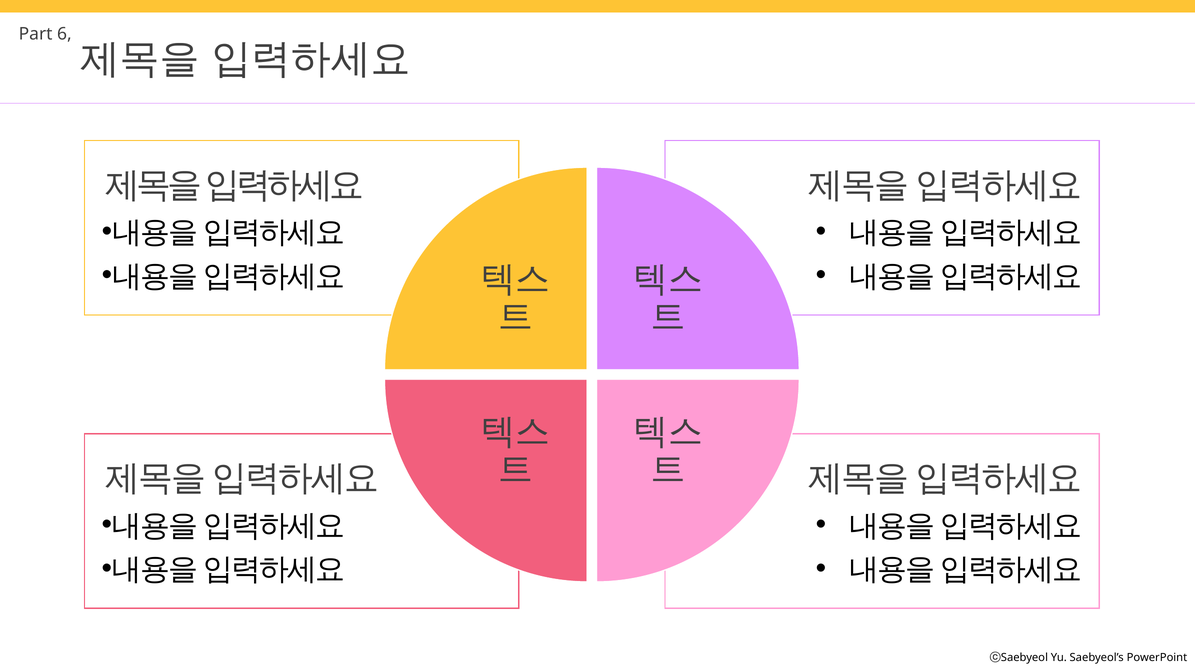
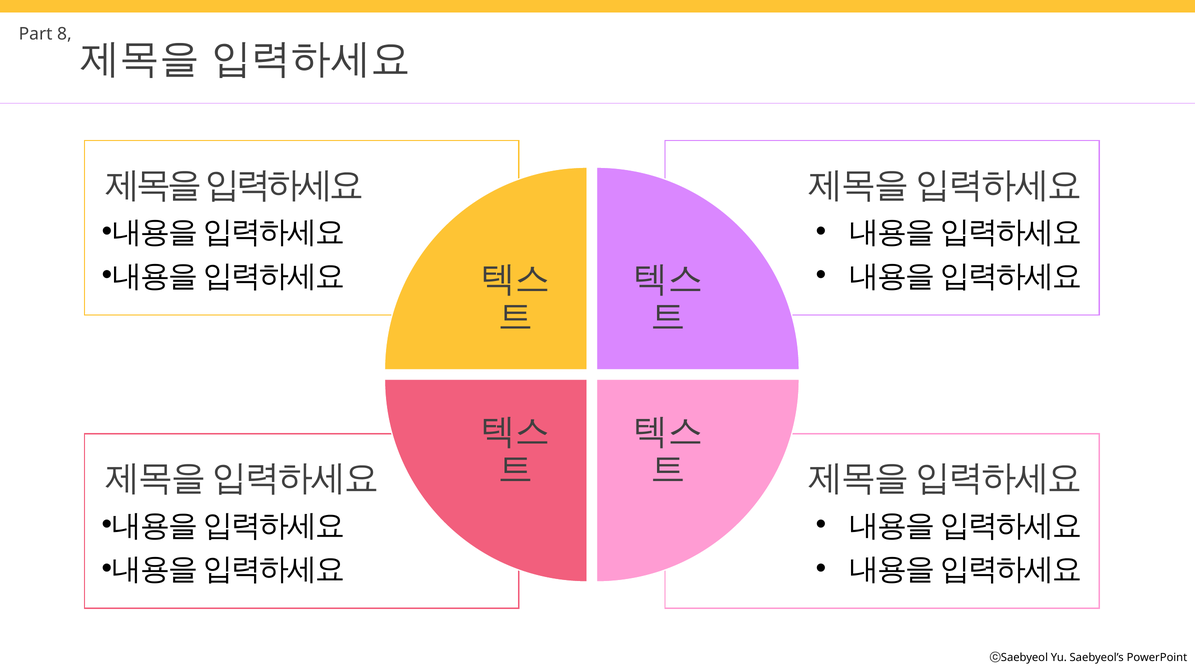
6: 6 -> 8 (64, 34)
